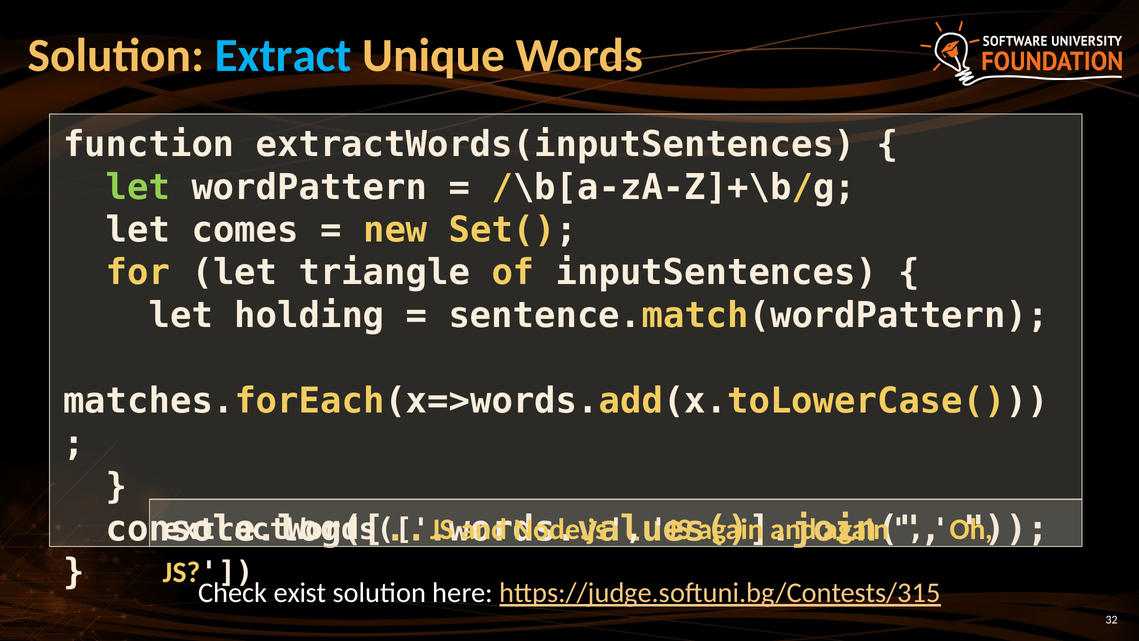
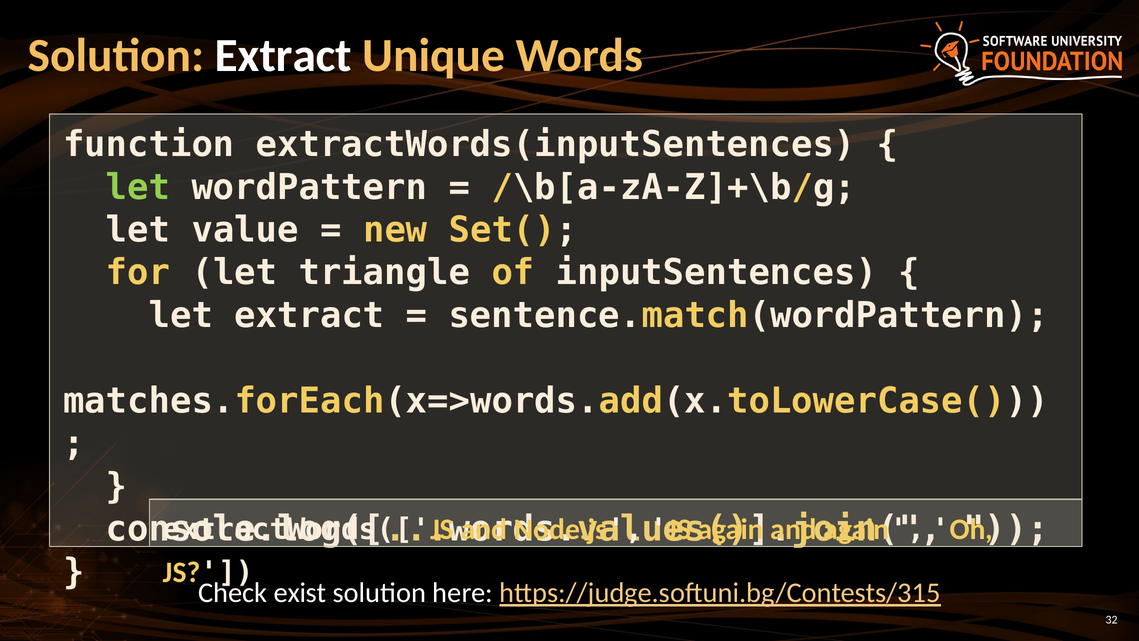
Extract colour: light blue -> white (283, 55)
comes: comes -> value (245, 230)
let holding: holding -> extract (309, 315)
